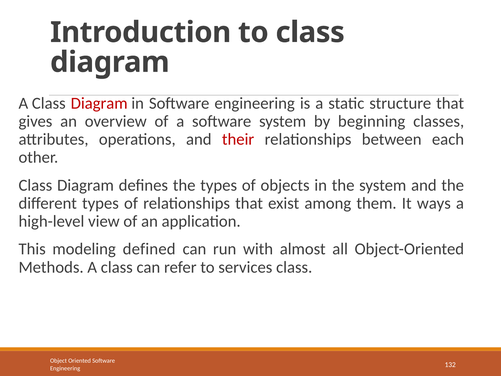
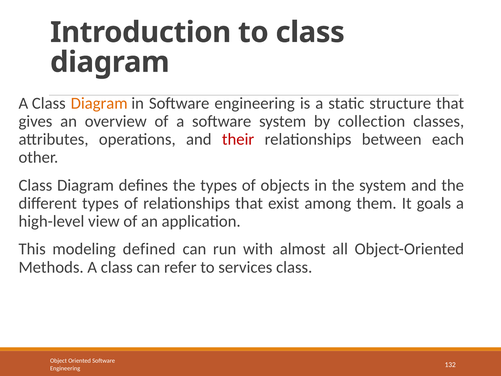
Diagram colour: red -> orange (99, 103)
beginning: beginning -> collection (372, 121)
ways: ways -> goals (434, 203)
